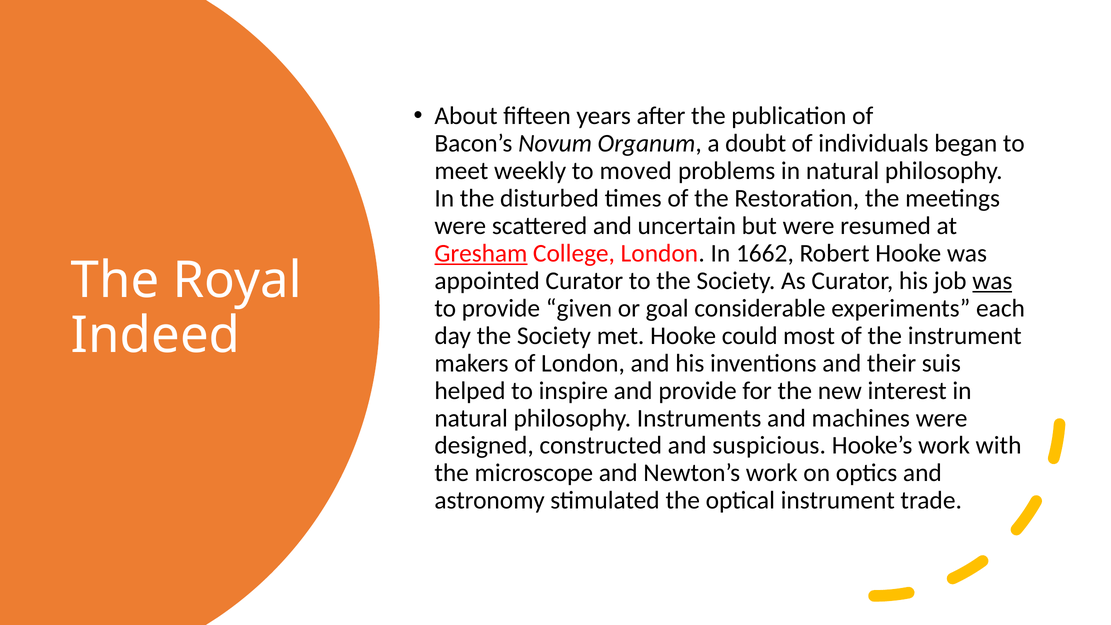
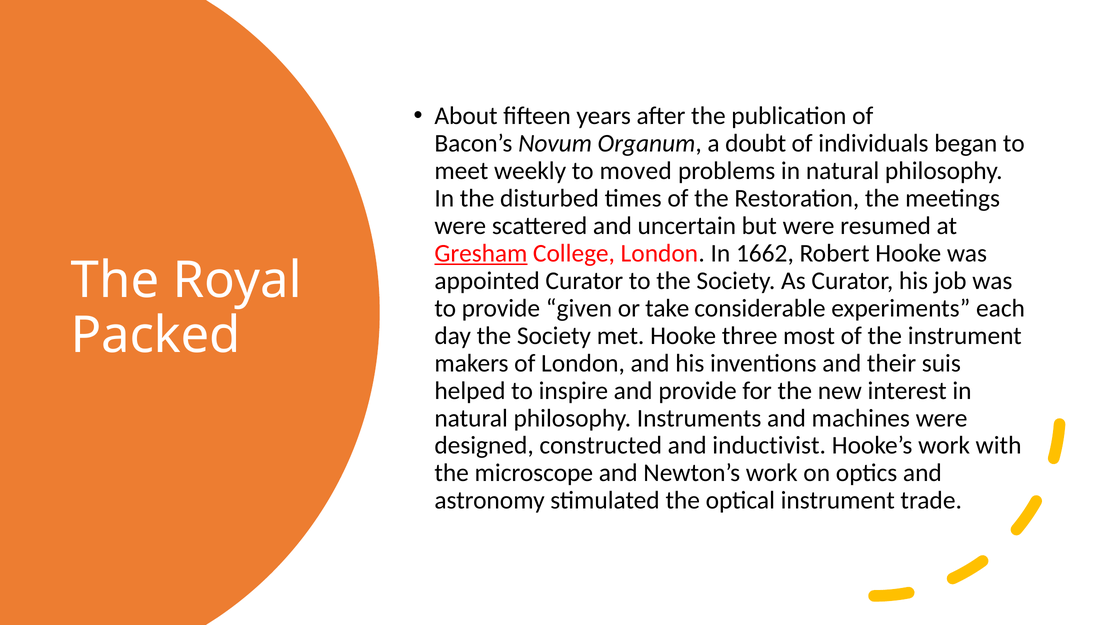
was underline: present -> none (992, 281)
goal: goal -> take (667, 308)
Indeed: Indeed -> Packed (156, 336)
could: could -> three (750, 336)
suspicious: suspicious -> inductivist (769, 446)
